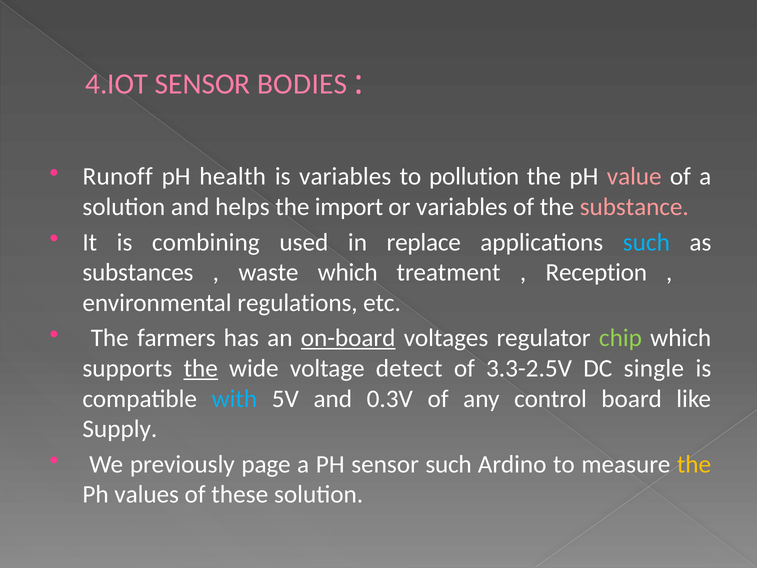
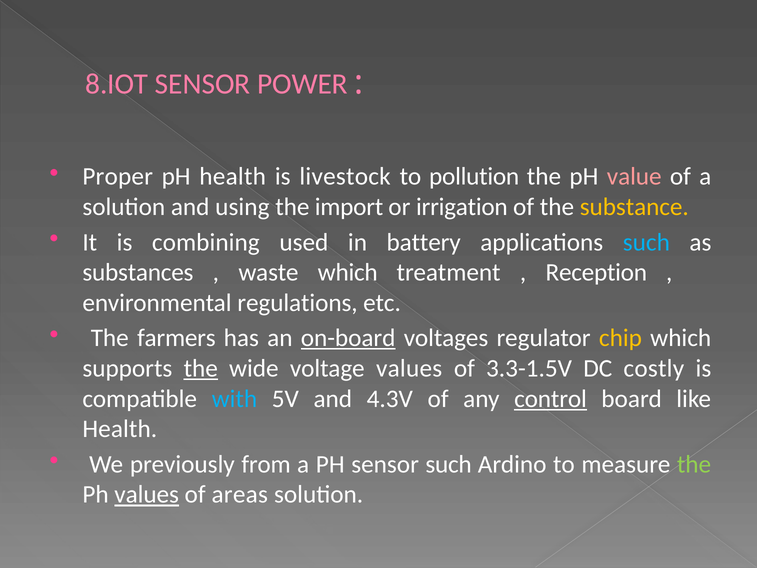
4.IOT: 4.IOT -> 8.IOT (117, 84)
BODIES: BODIES -> POWER (302, 84)
Runoff: Runoff -> Proper (118, 177)
is variables: variables -> livestock (345, 177)
helps: helps -> using (242, 207)
or variables: variables -> irrigation (462, 207)
substance colour: pink -> yellow (634, 207)
replace: replace -> battery (424, 242)
chip colour: light green -> yellow (620, 338)
voltage detect: detect -> values (409, 368)
3.3-2.5V: 3.3-2.5V -> 3.3-1.5V (529, 368)
single: single -> costly (654, 368)
0.3V: 0.3V -> 4.3V (390, 399)
control underline: none -> present (551, 399)
Supply: Supply -> Health (120, 429)
page: page -> from (266, 464)
the colour: yellow -> light green (694, 464)
values underline: none -> present (147, 494)
these: these -> areas (240, 494)
